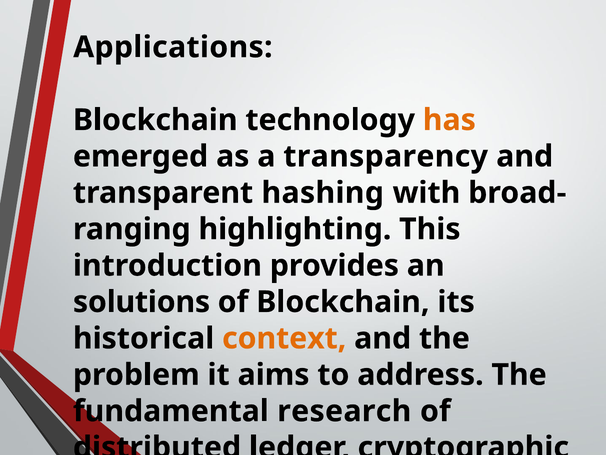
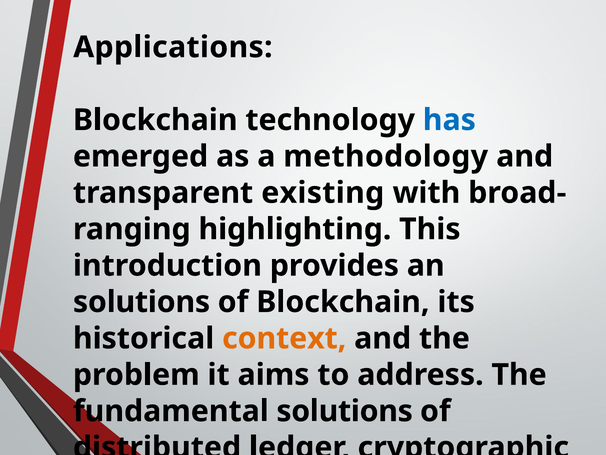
has colour: orange -> blue (449, 120)
transparency: transparency -> methodology (386, 156)
transparent hashing: hashing -> existing (323, 193)
fundamental research: research -> solutions (345, 411)
